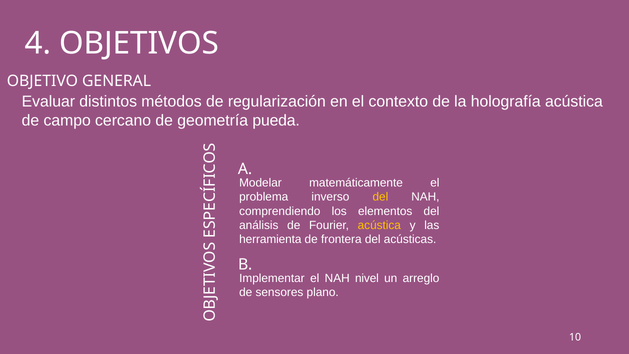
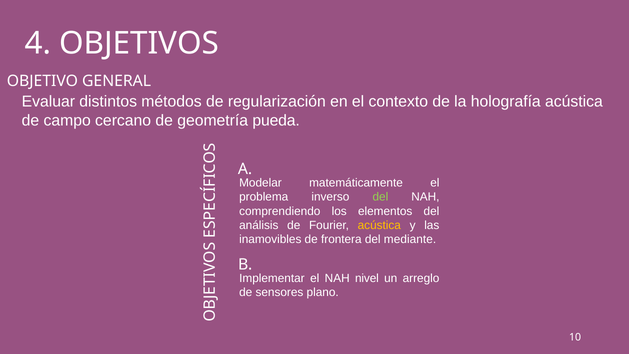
del colour: yellow -> light green (380, 197)
herramienta: herramienta -> inamovibles (270, 239)
acústicas: acústicas -> mediante (410, 239)
